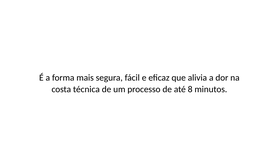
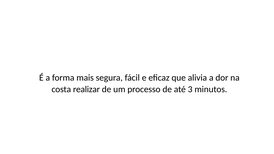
técnica: técnica -> realizar (86, 89)
8: 8 -> 3 (190, 89)
